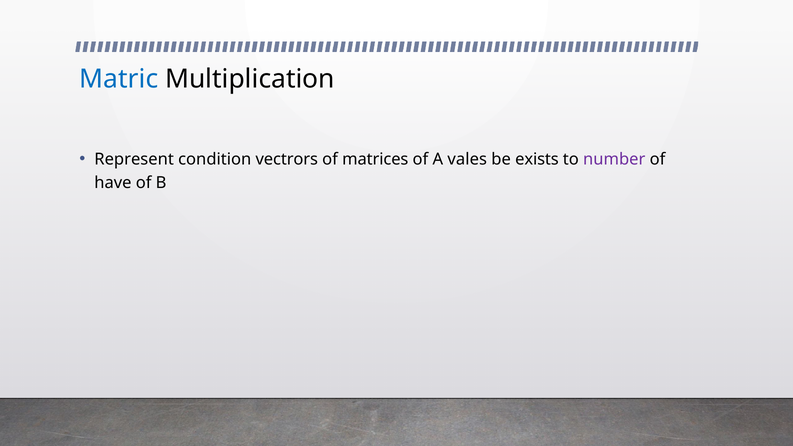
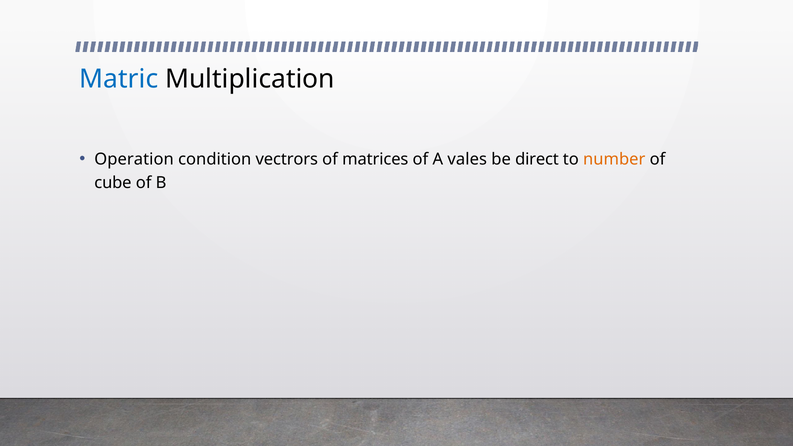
Represent: Represent -> Operation (134, 159)
exists: exists -> direct (537, 159)
number colour: purple -> orange (614, 159)
have: have -> cube (113, 183)
